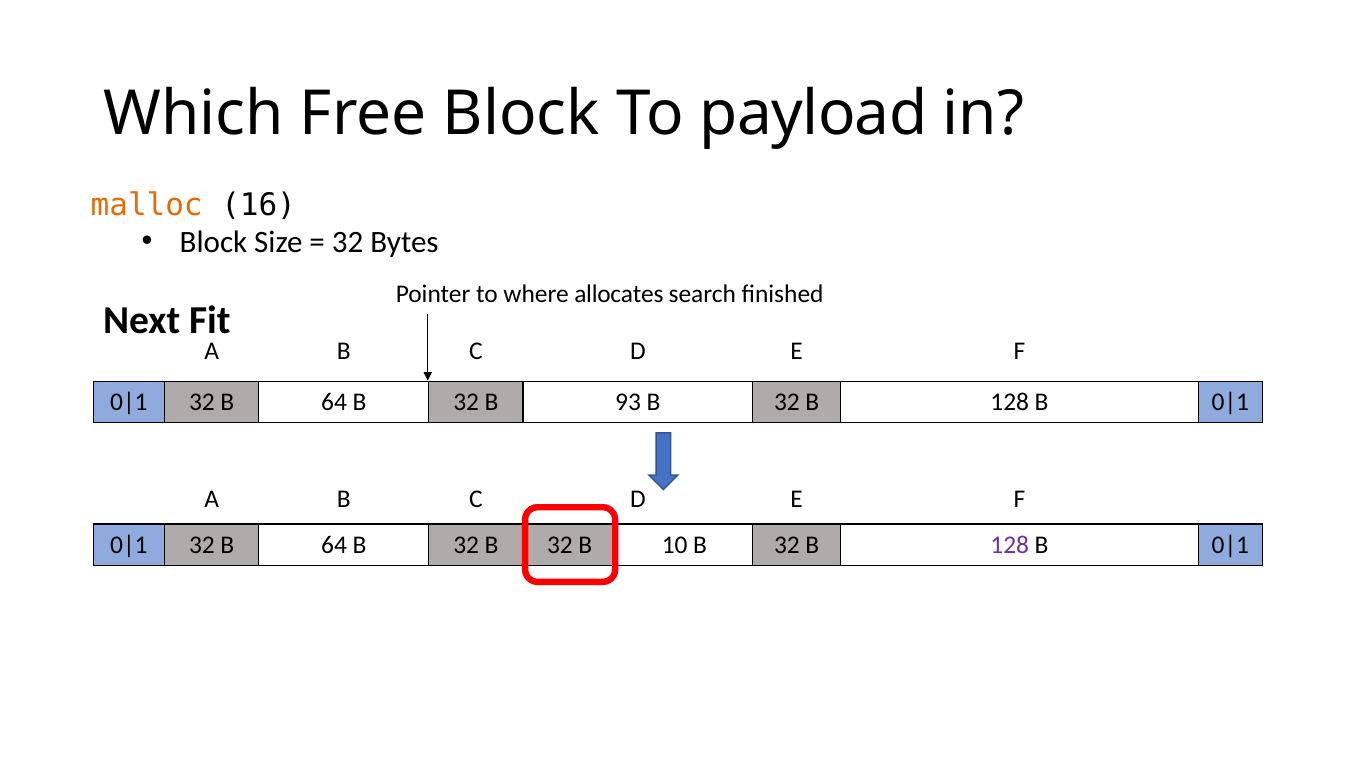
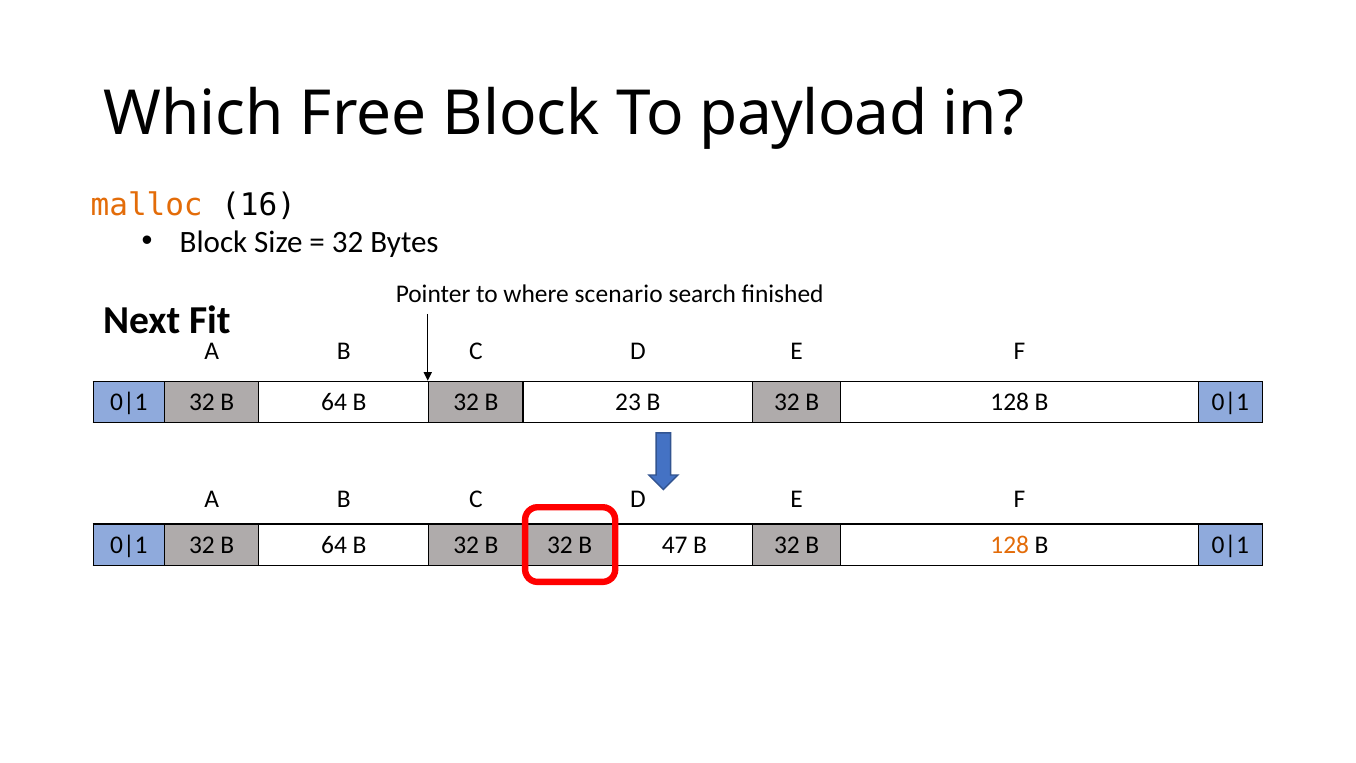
allocates: allocates -> scenario (619, 294)
93: 93 -> 23 (628, 402)
10: 10 -> 47 (675, 545)
128 colour: purple -> orange (1010, 545)
